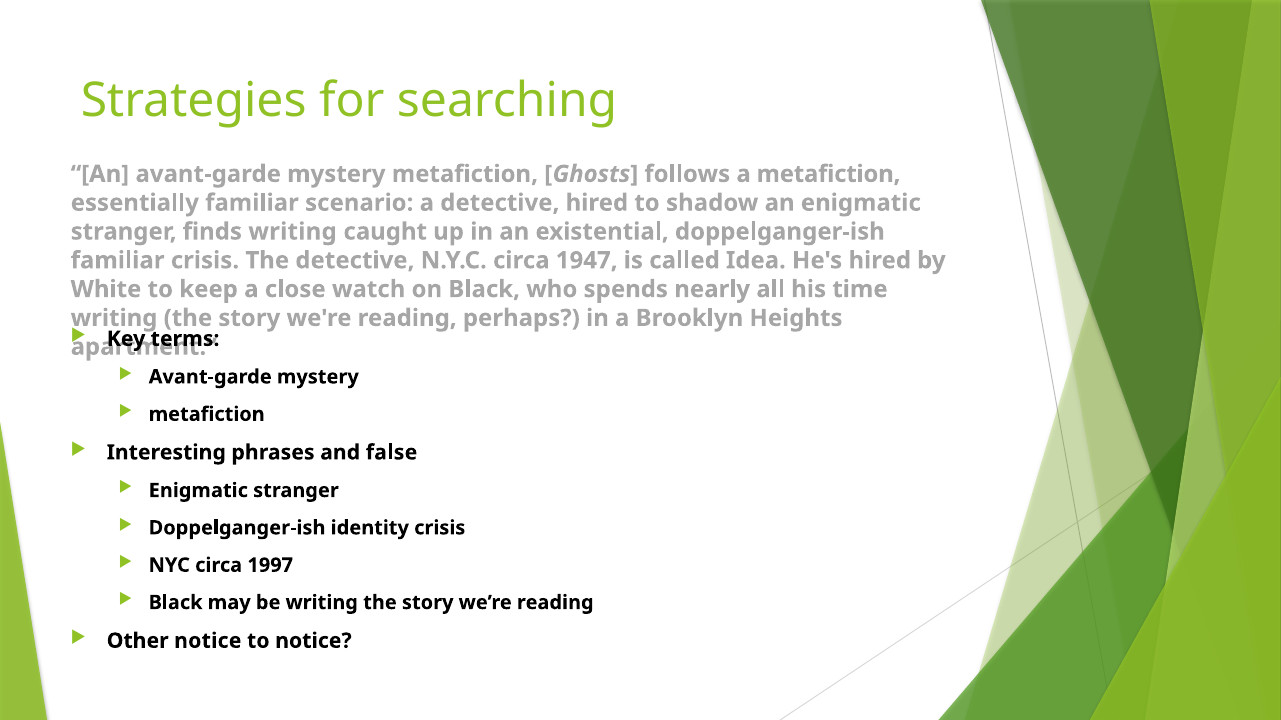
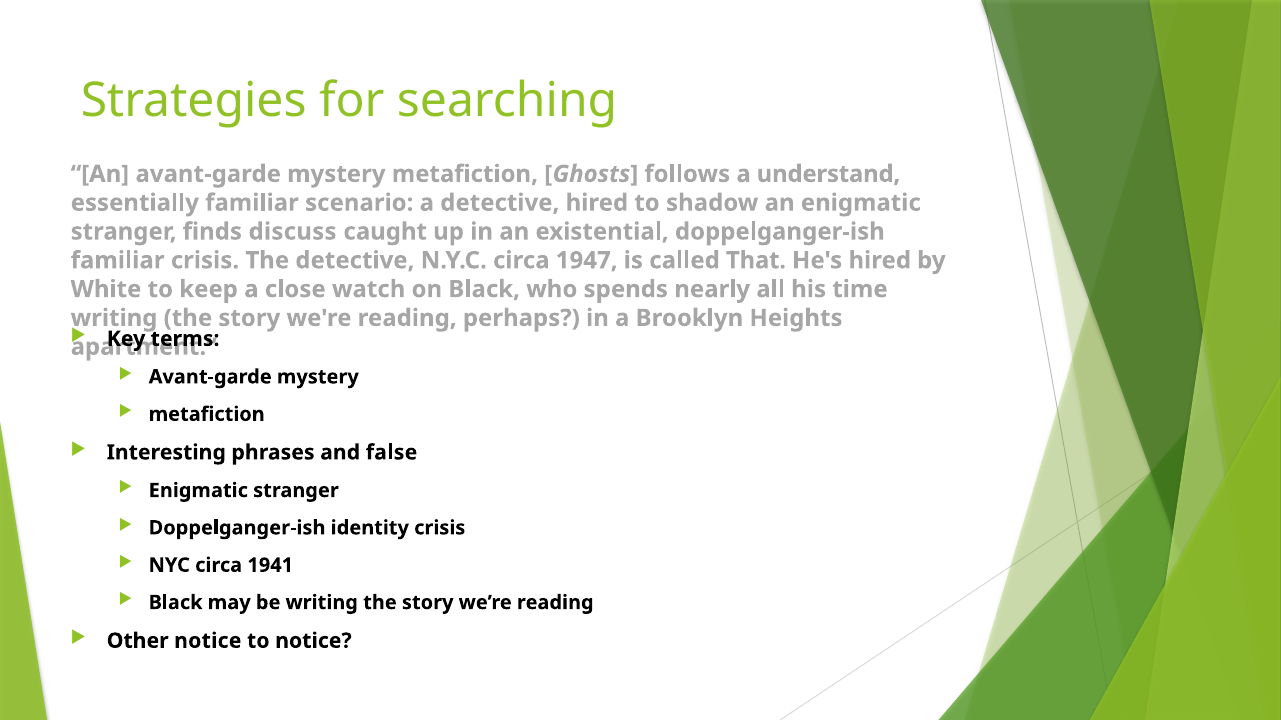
a metafiction: metafiction -> understand (828, 174)
finds writing: writing -> discuss (293, 232)
Idea: Idea -> That (756, 261)
1997: 1997 -> 1941 (270, 566)
